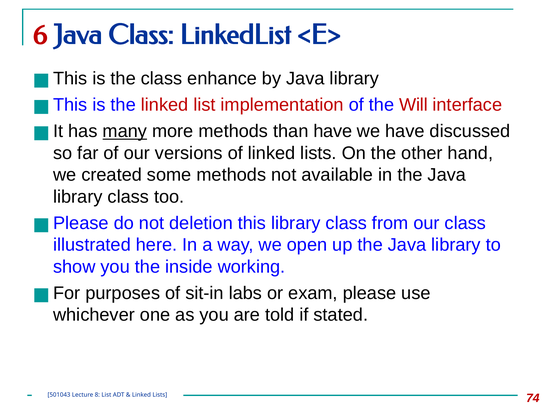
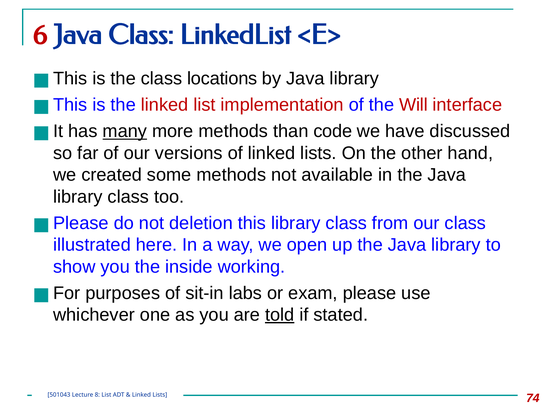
enhance: enhance -> locations (222, 78)
than have: have -> code (333, 131)
told underline: none -> present (280, 315)
